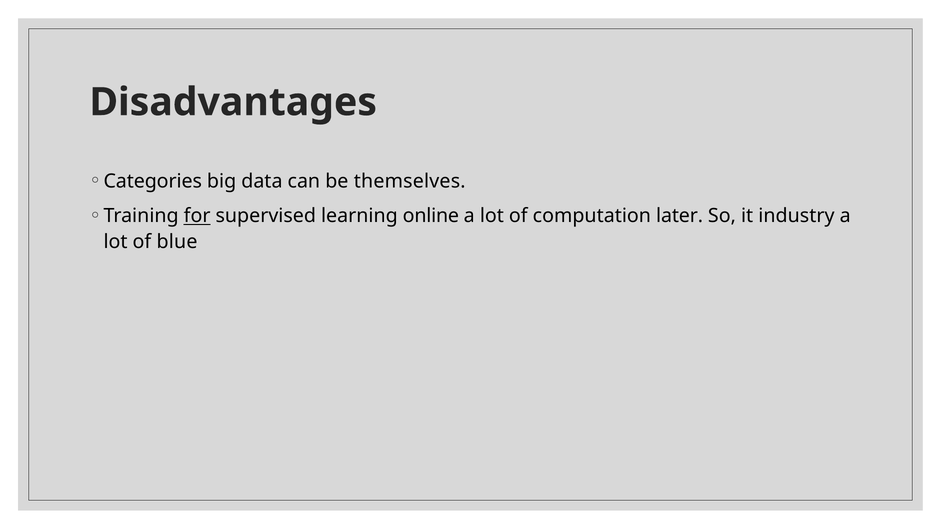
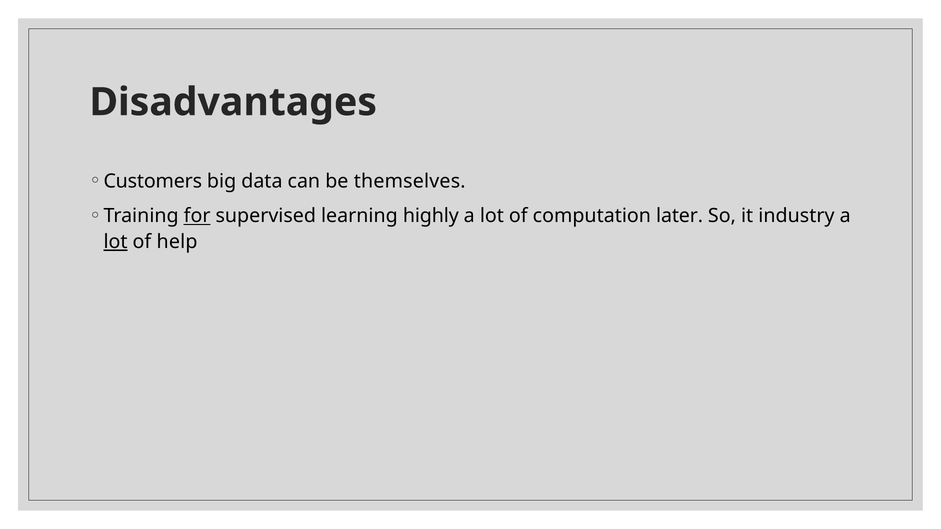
Categories: Categories -> Customers (153, 181)
online: online -> highly (431, 216)
lot underline: none -> present (116, 242)
blue: blue -> help (177, 242)
